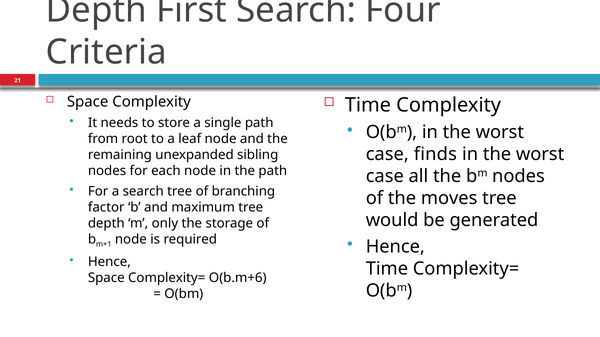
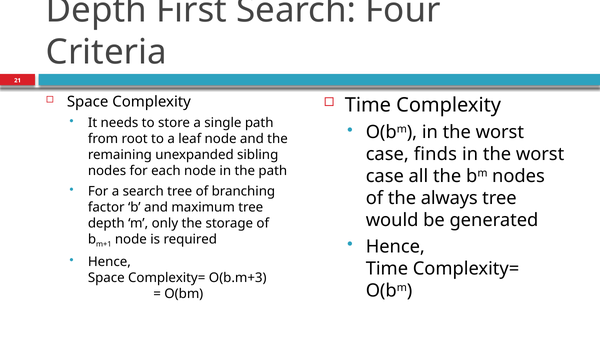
moves: moves -> always (449, 199)
O(b.m+6: O(b.m+6 -> O(b.m+3 (238, 278)
